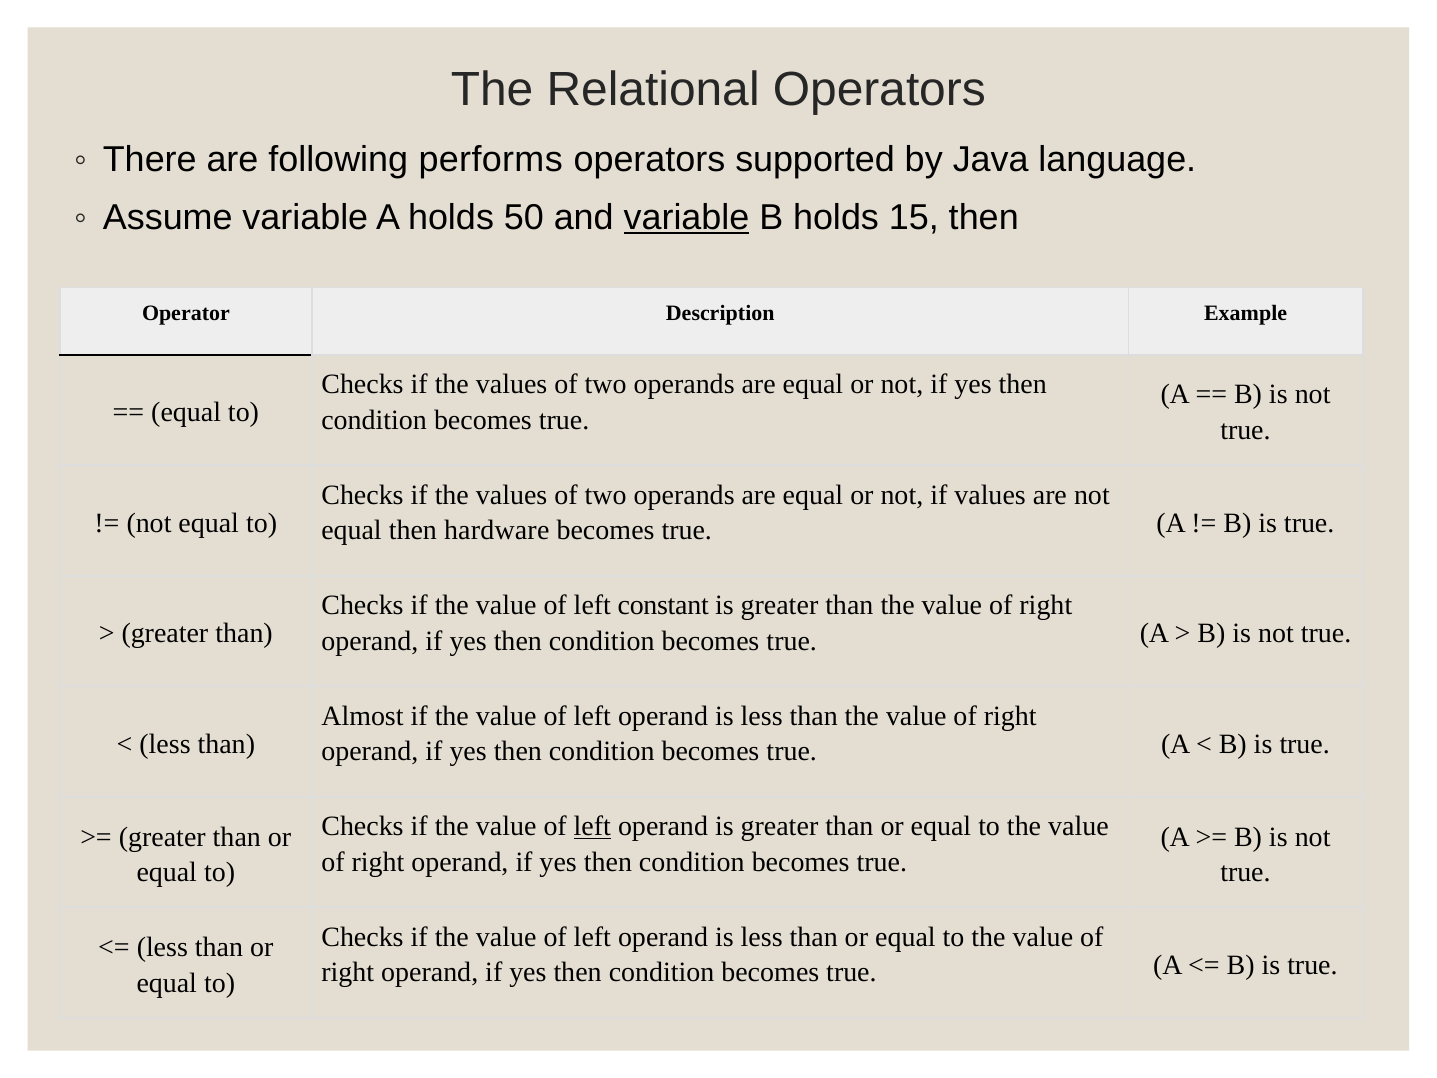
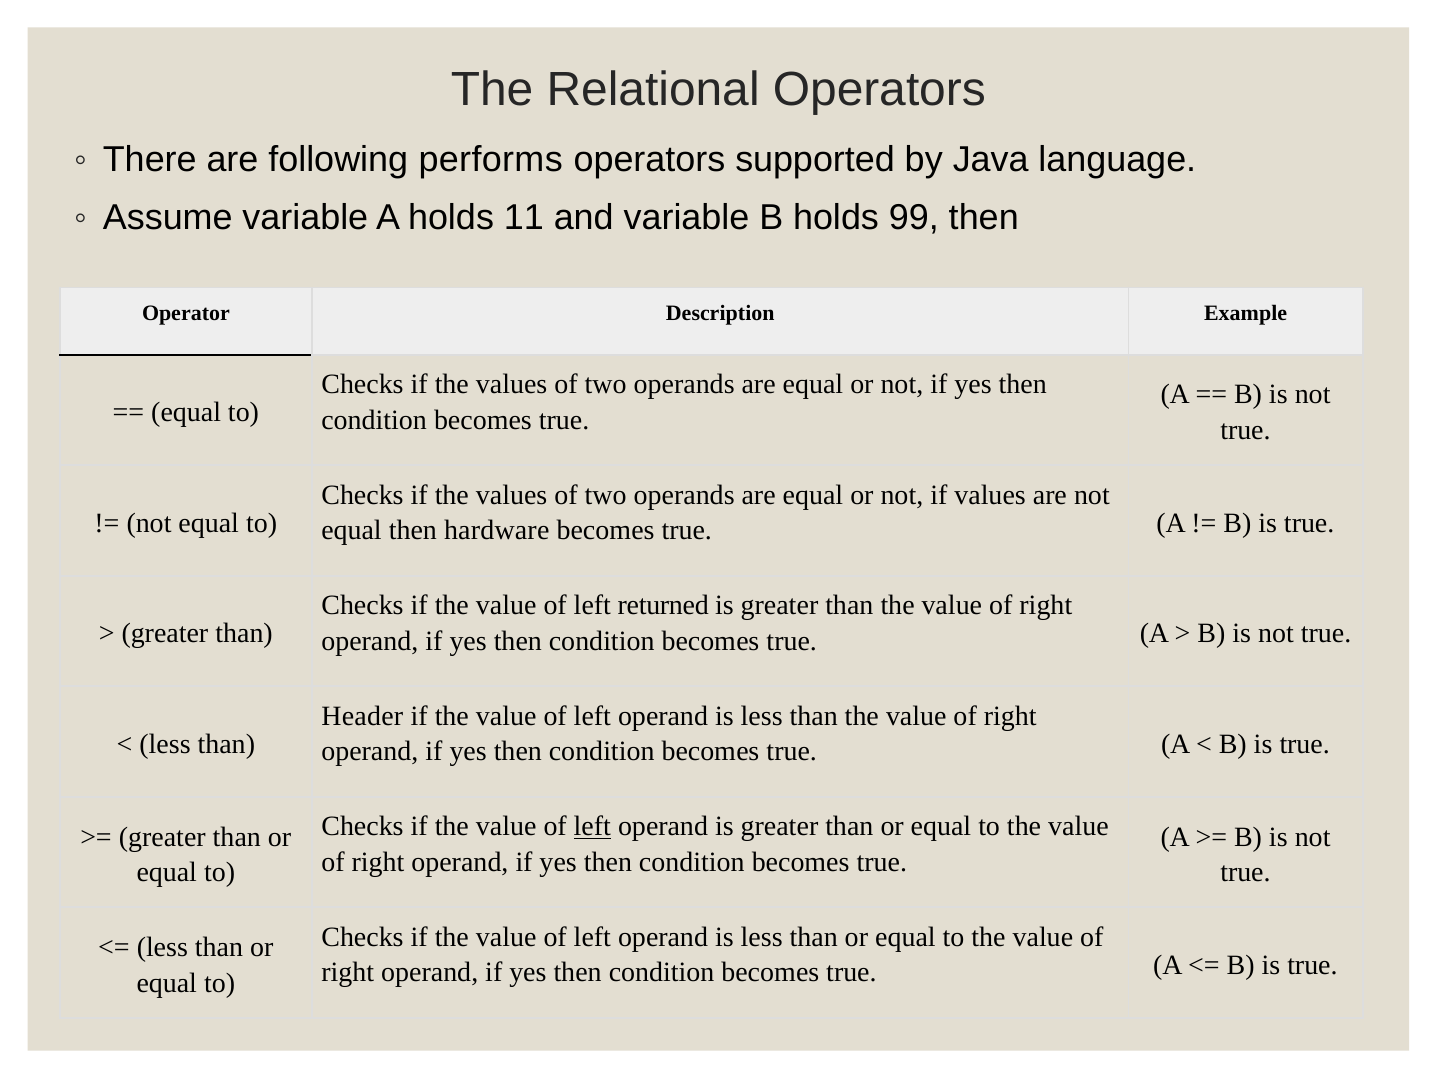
50: 50 -> 11 (524, 218)
variable underline: present -> none (686, 218)
15: 15 -> 99 (914, 218)
constant: constant -> returned (663, 605)
Almost: Almost -> Header (362, 716)
